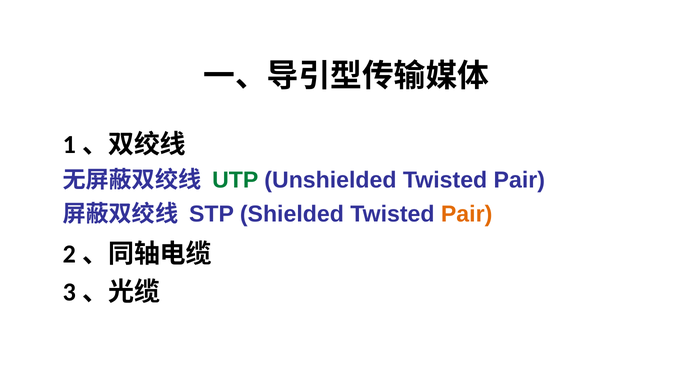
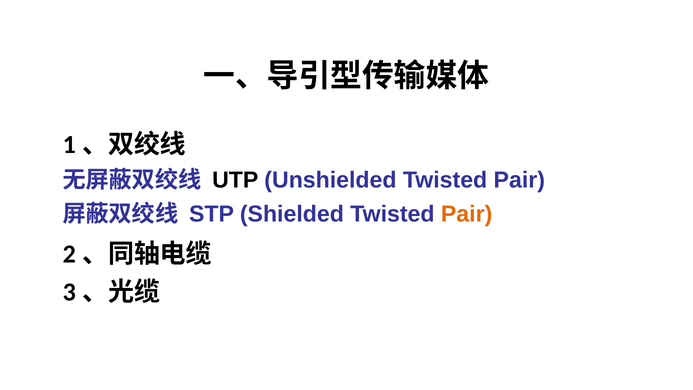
UTP colour: green -> black (235, 180)
